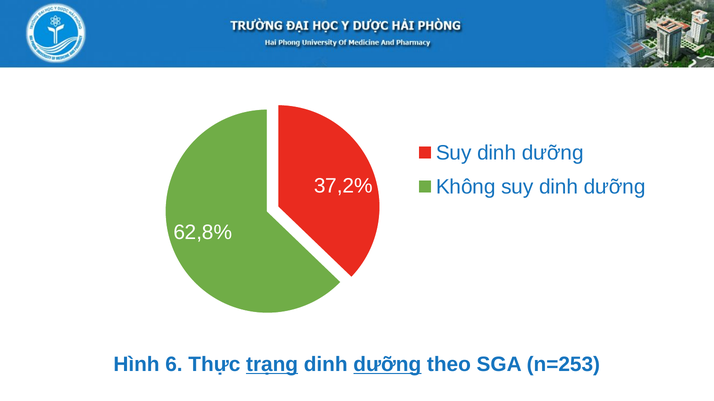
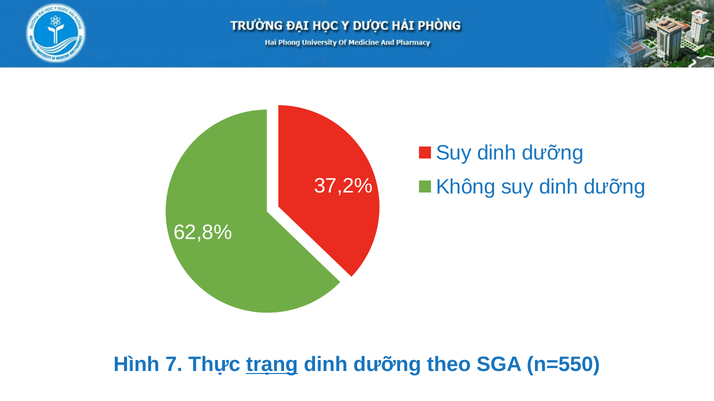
6: 6 -> 7 (174, 365)
dưỡng underline: present -> none (387, 365)
n=253: n=253 -> n=550 (563, 365)
